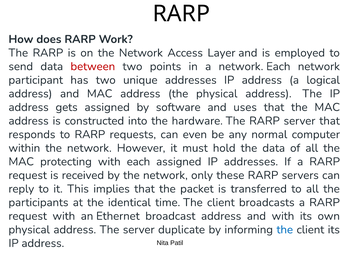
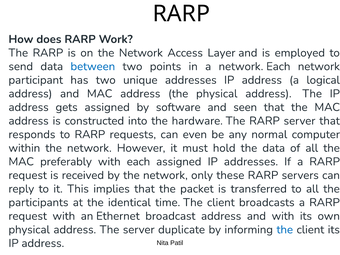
between colour: red -> blue (93, 66)
uses: uses -> seen (245, 107)
protecting: protecting -> preferably (66, 162)
